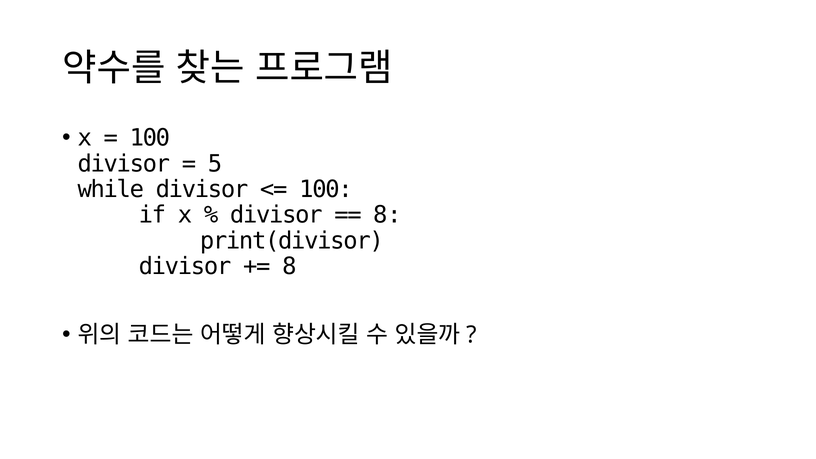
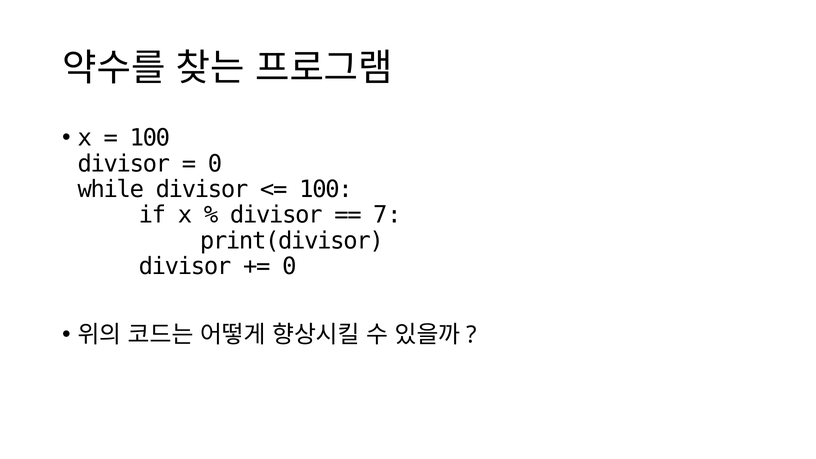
5: 5 -> 0 (215, 164)
8: 8 -> 7 (387, 215)
8: 8 -> 0 (289, 267)
